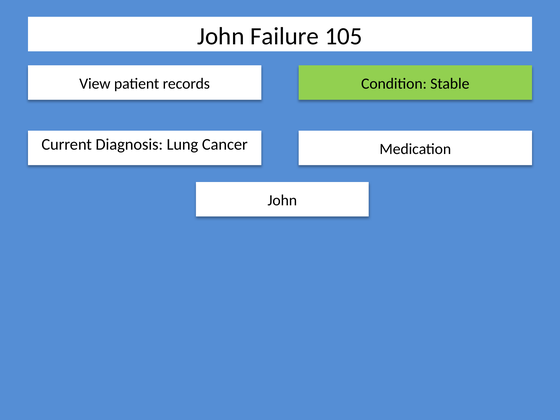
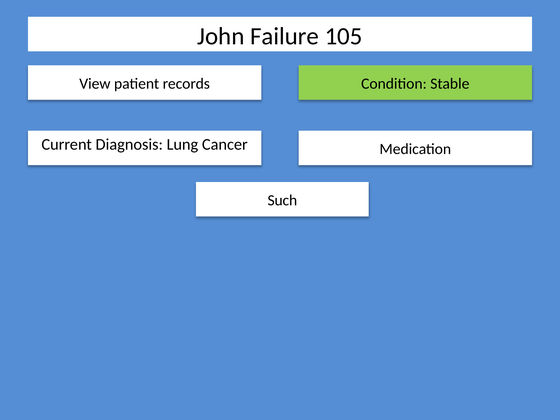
John: John -> Such (282, 200)
